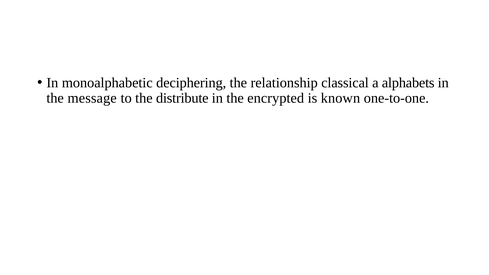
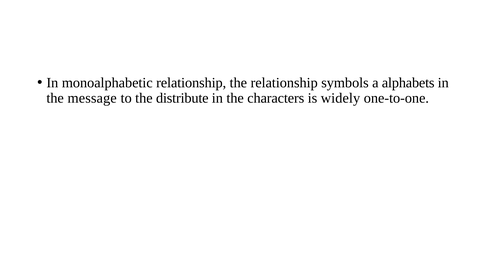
monoalphabetic deciphering: deciphering -> relationship (191, 83)
classical: classical -> symbols (345, 83)
encrypted: encrypted -> characters (276, 98)
known: known -> widely (340, 98)
